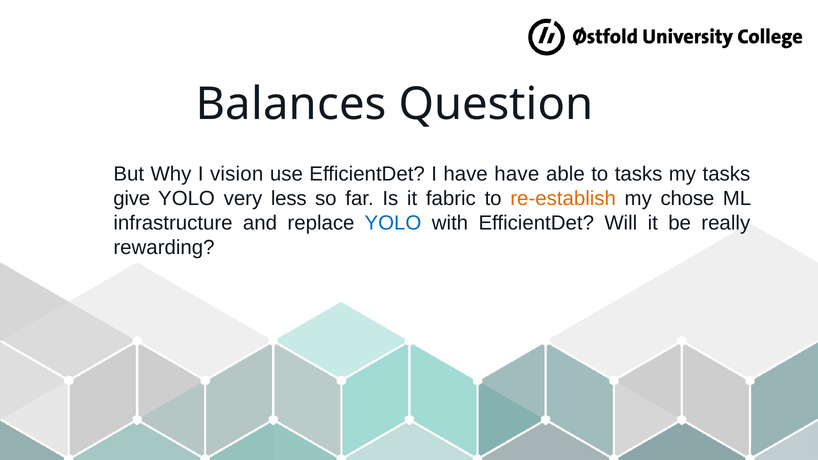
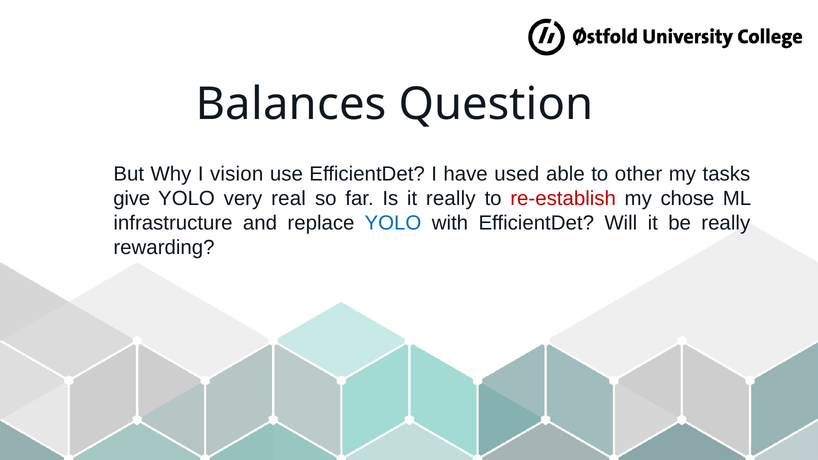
have have: have -> used (517, 174)
to tasks: tasks -> other (639, 174)
less: less -> real (289, 199)
it fabric: fabric -> really (451, 199)
re-establish colour: orange -> red (563, 199)
